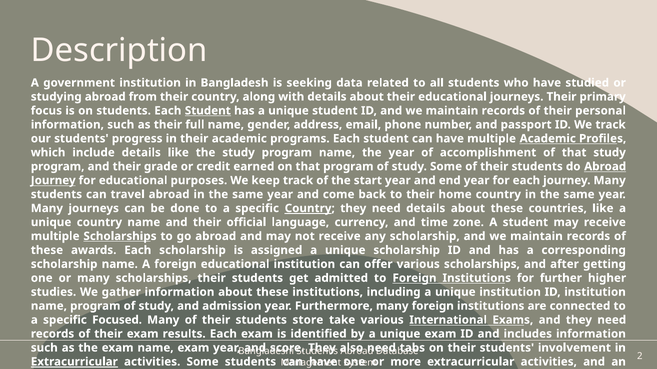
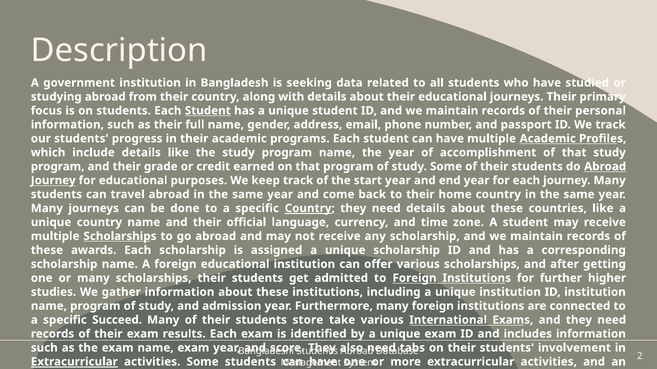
Focused: Focused -> Succeed (117, 320)
